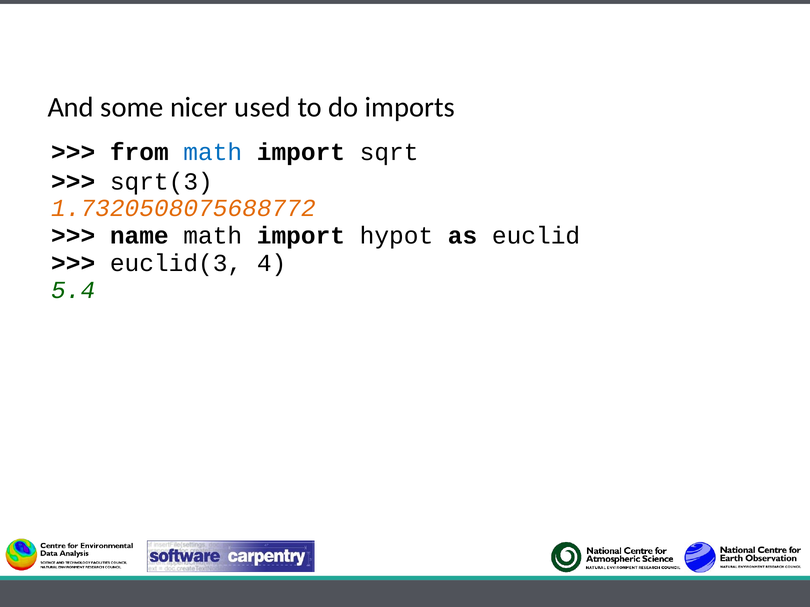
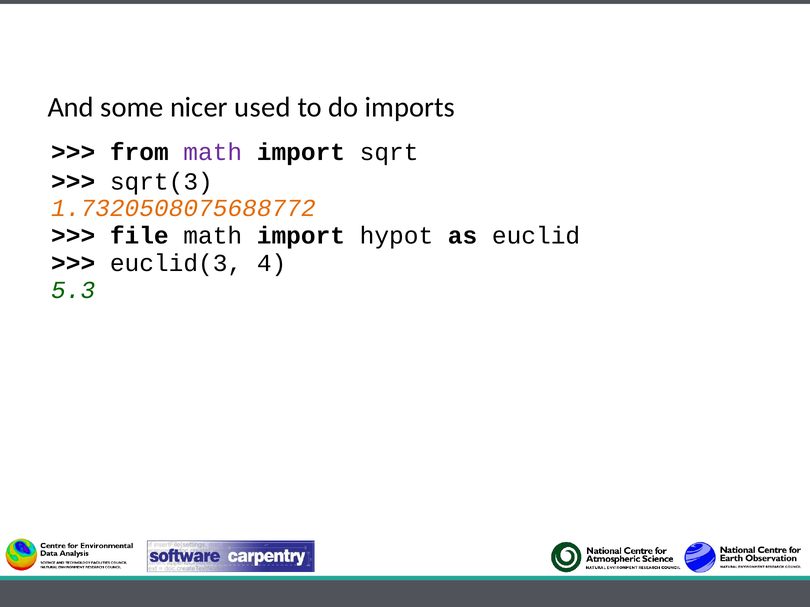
math colour: blue -> purple (213, 152)
name: name -> file (139, 236)
5.4: 5.4 -> 5.3 (73, 291)
